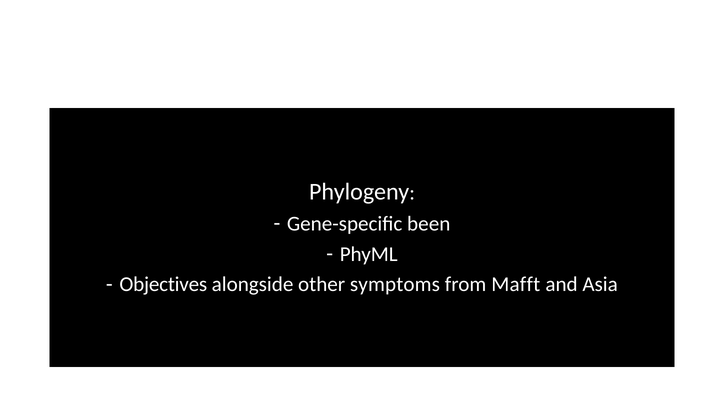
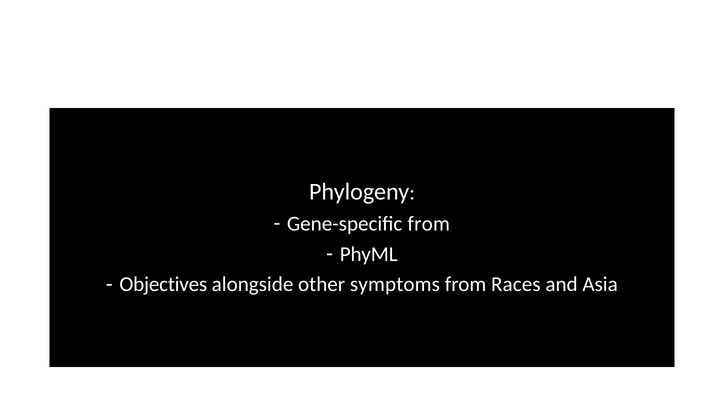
Gene-specific been: been -> from (429, 224)
Mafft: Mafft -> Races (516, 285)
